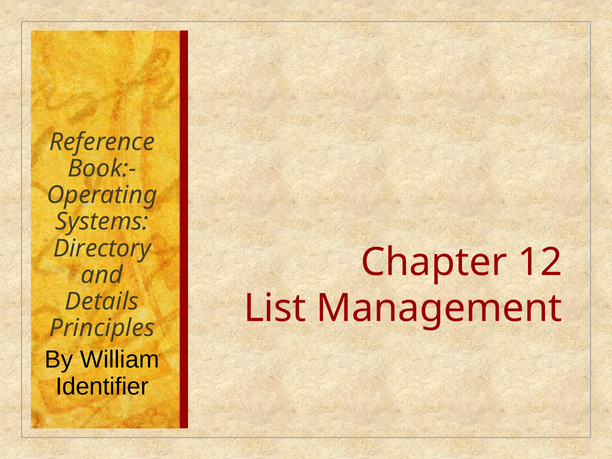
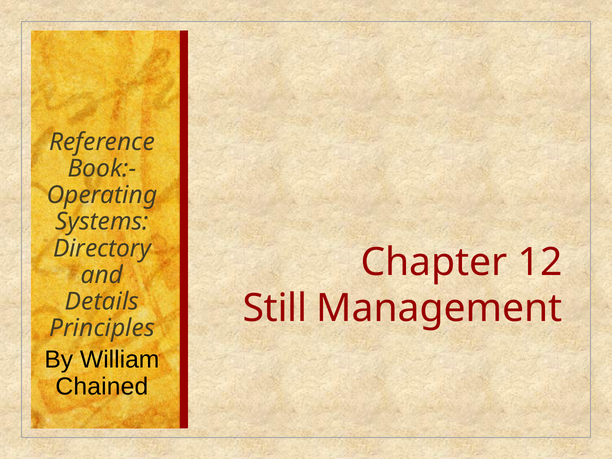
List: List -> Still (275, 308)
Identifier: Identifier -> Chained (102, 386)
